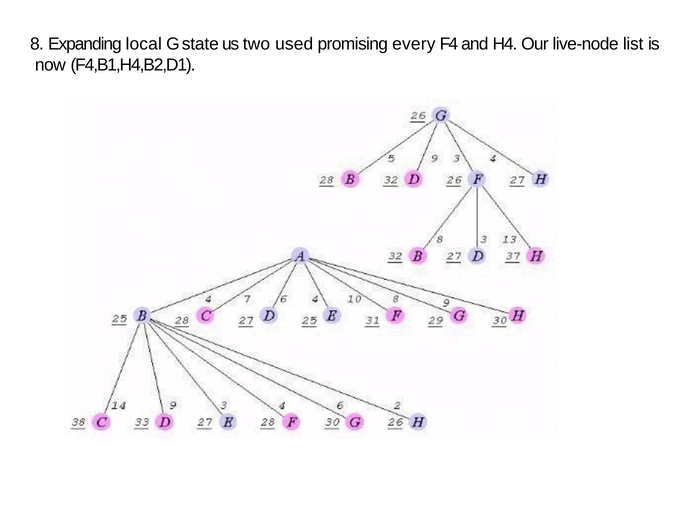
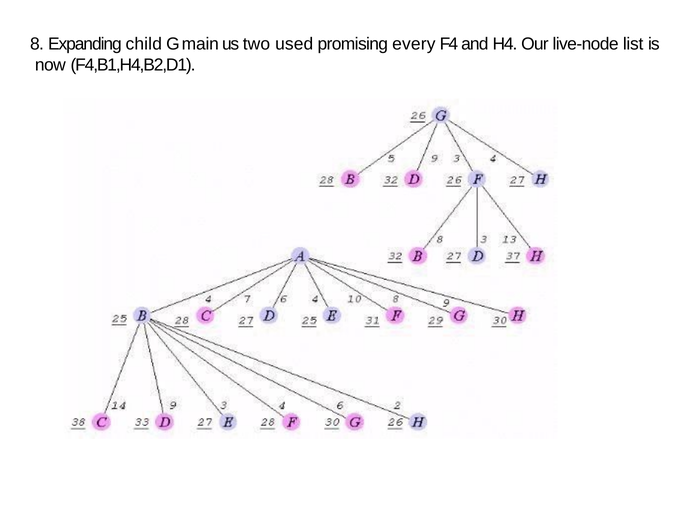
local: local -> child (144, 44)
state: state -> main (200, 44)
